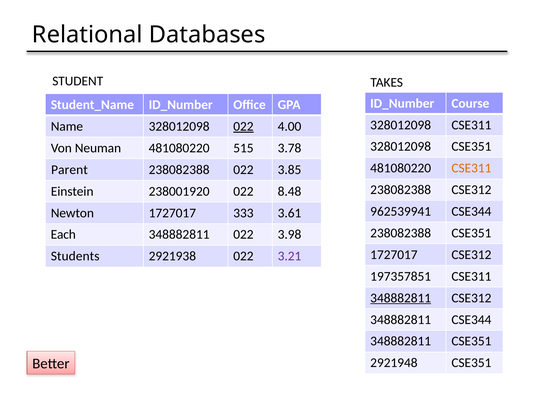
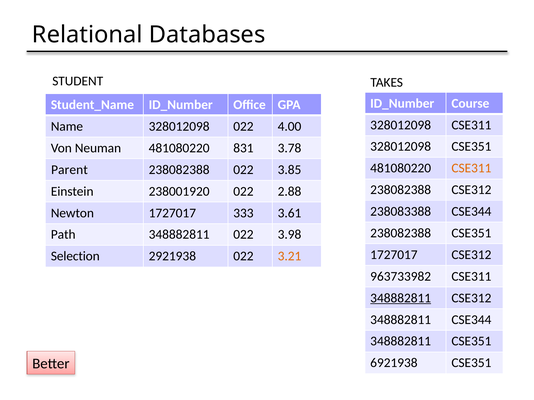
022 underline: present -> none (243, 127)
515: 515 -> 831 (243, 148)
8.48: 8.48 -> 2.88 (290, 192)
962539941: 962539941 -> 238083388 (401, 212)
Each: Each -> Path (63, 235)
Students: Students -> Selection (75, 257)
3.21 colour: purple -> orange (290, 257)
197357851: 197357851 -> 963733982 (401, 277)
2921948: 2921948 -> 6921938 (394, 363)
